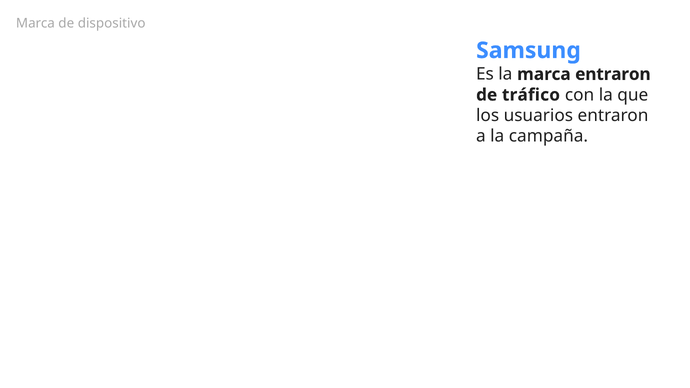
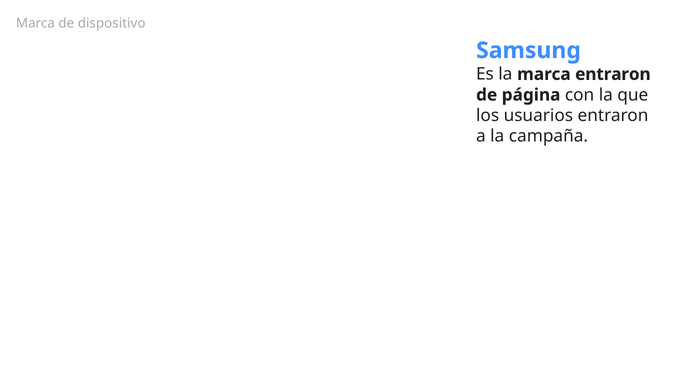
tráfico: tráfico -> página (531, 95)
